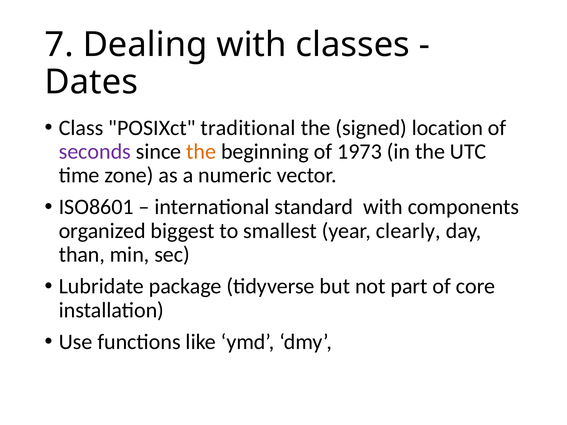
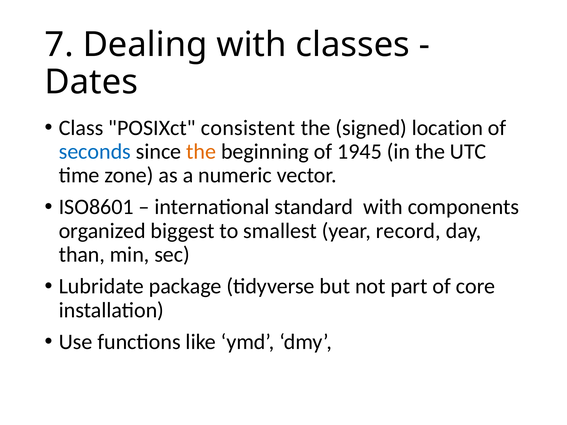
traditional: traditional -> consistent (248, 128)
seconds colour: purple -> blue (95, 152)
1973: 1973 -> 1945 (360, 152)
clearly: clearly -> record (408, 231)
